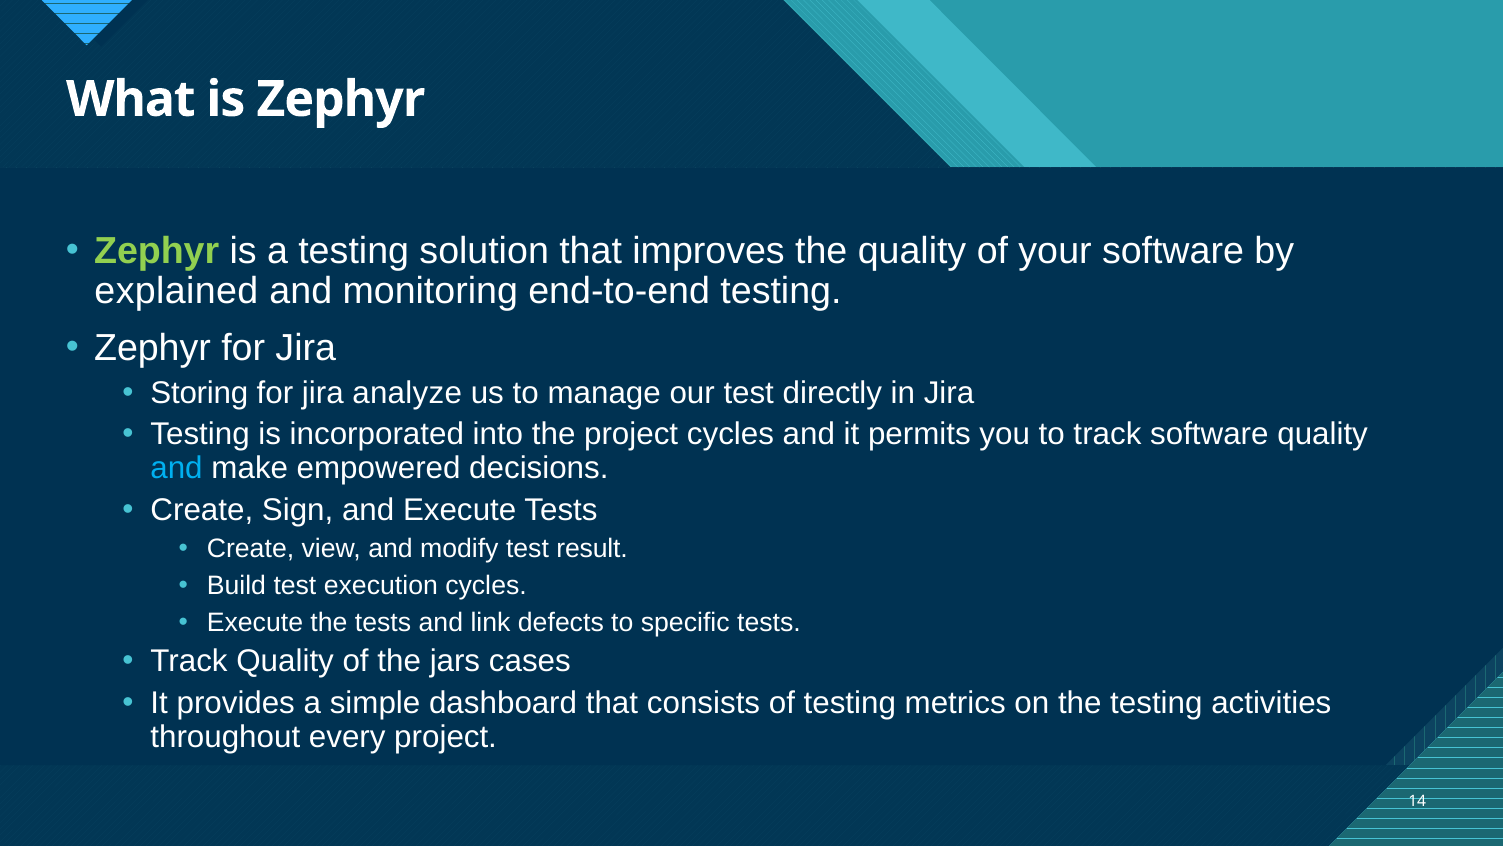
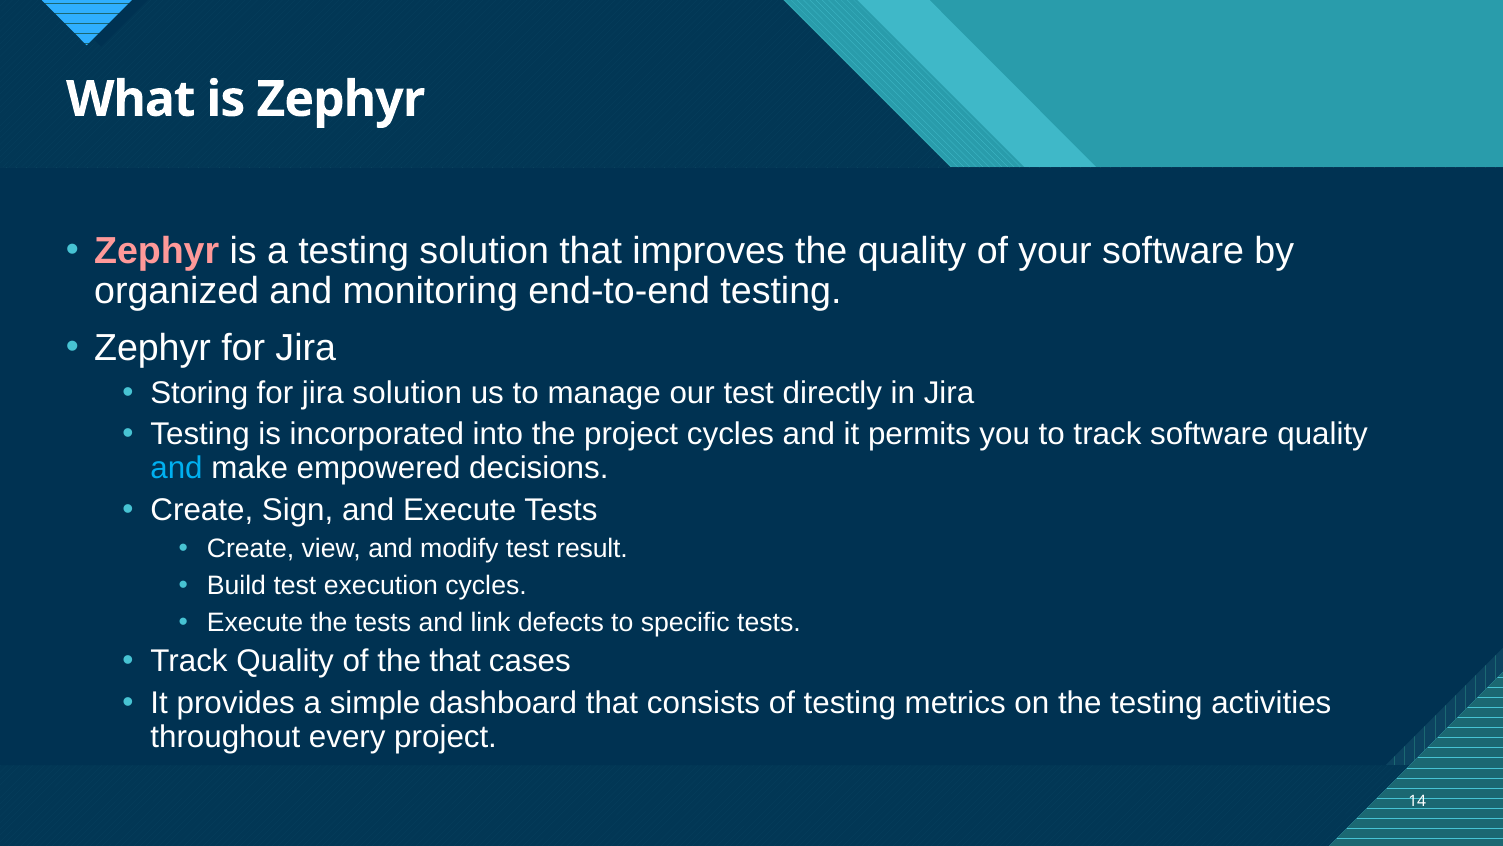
Zephyr colour: light green -> pink (157, 251)
explained: explained -> organized (177, 291)
jira analyze: analyze -> solution (407, 393)
the jars: jars -> that (455, 661)
